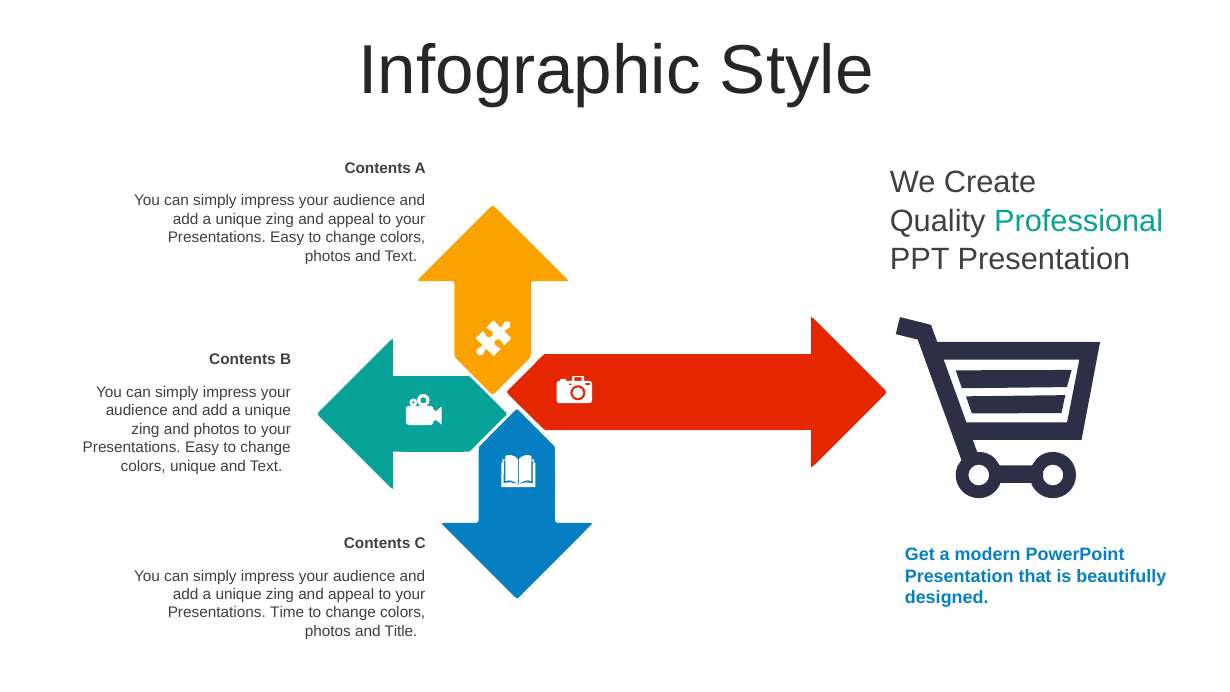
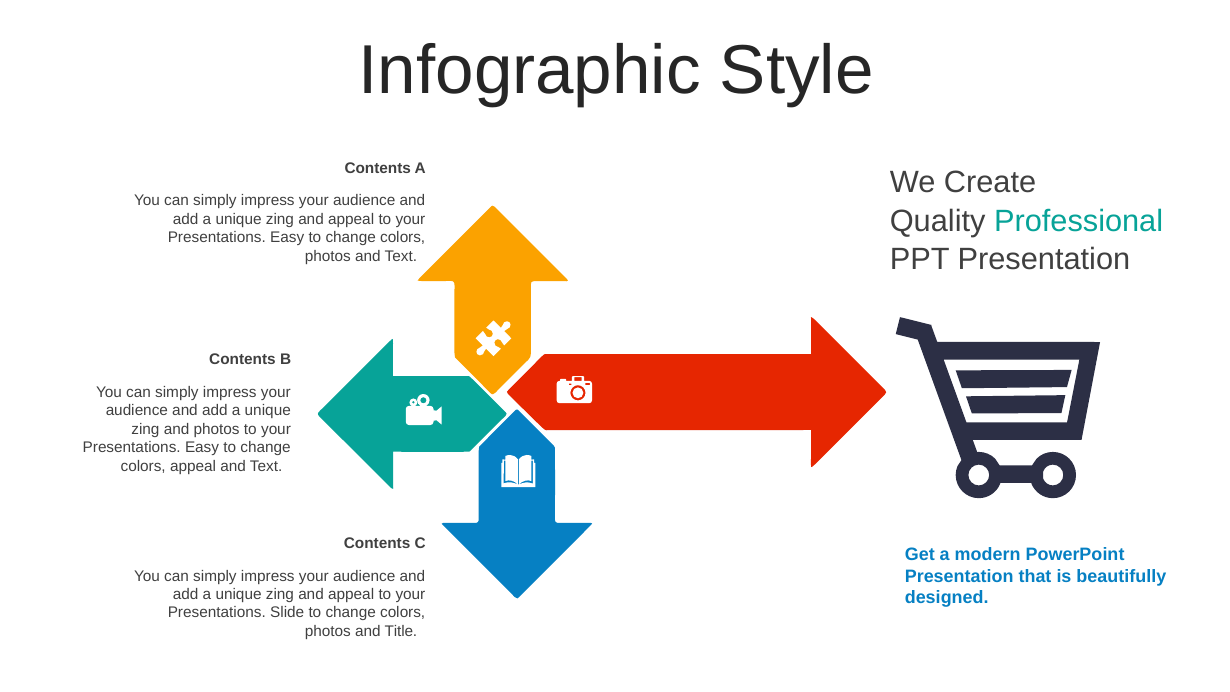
colors unique: unique -> appeal (193, 466)
Time: Time -> Slide (287, 613)
